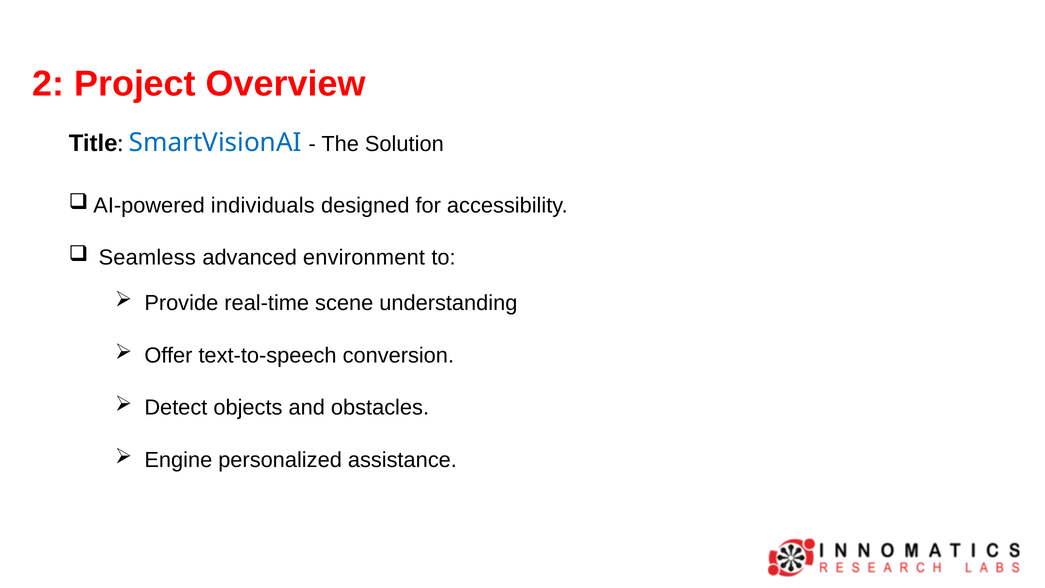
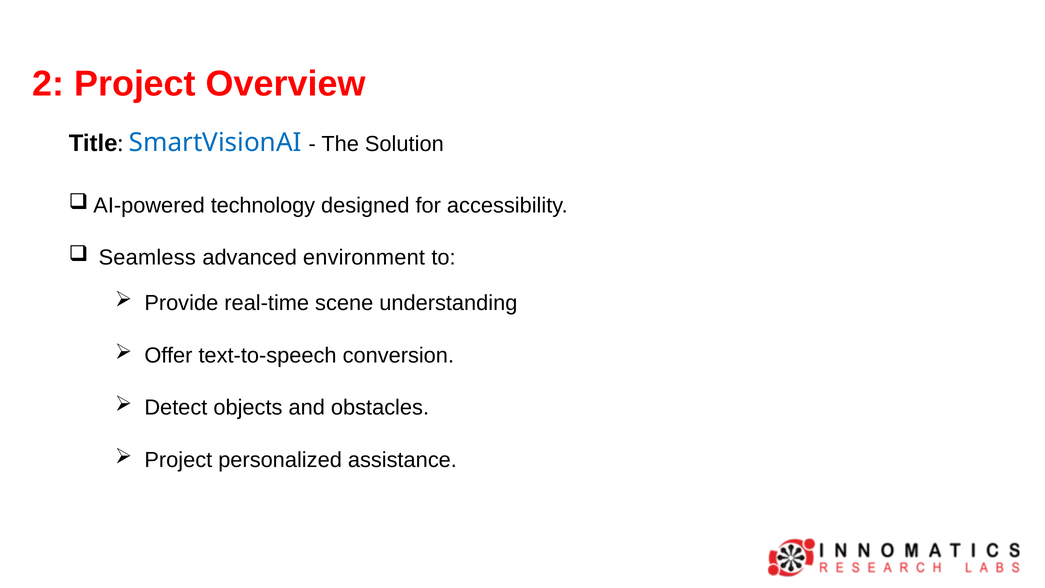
individuals: individuals -> technology (263, 206)
Engine: Engine -> Project (178, 460)
